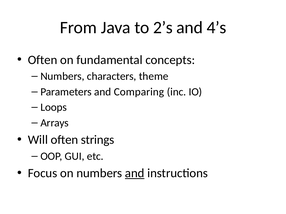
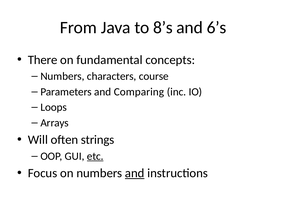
2’s: 2’s -> 8’s (163, 28)
4’s: 4’s -> 6’s (216, 28)
Often: Often -> There (43, 60)
theme: theme -> course (154, 76)
etc underline: none -> present (95, 157)
